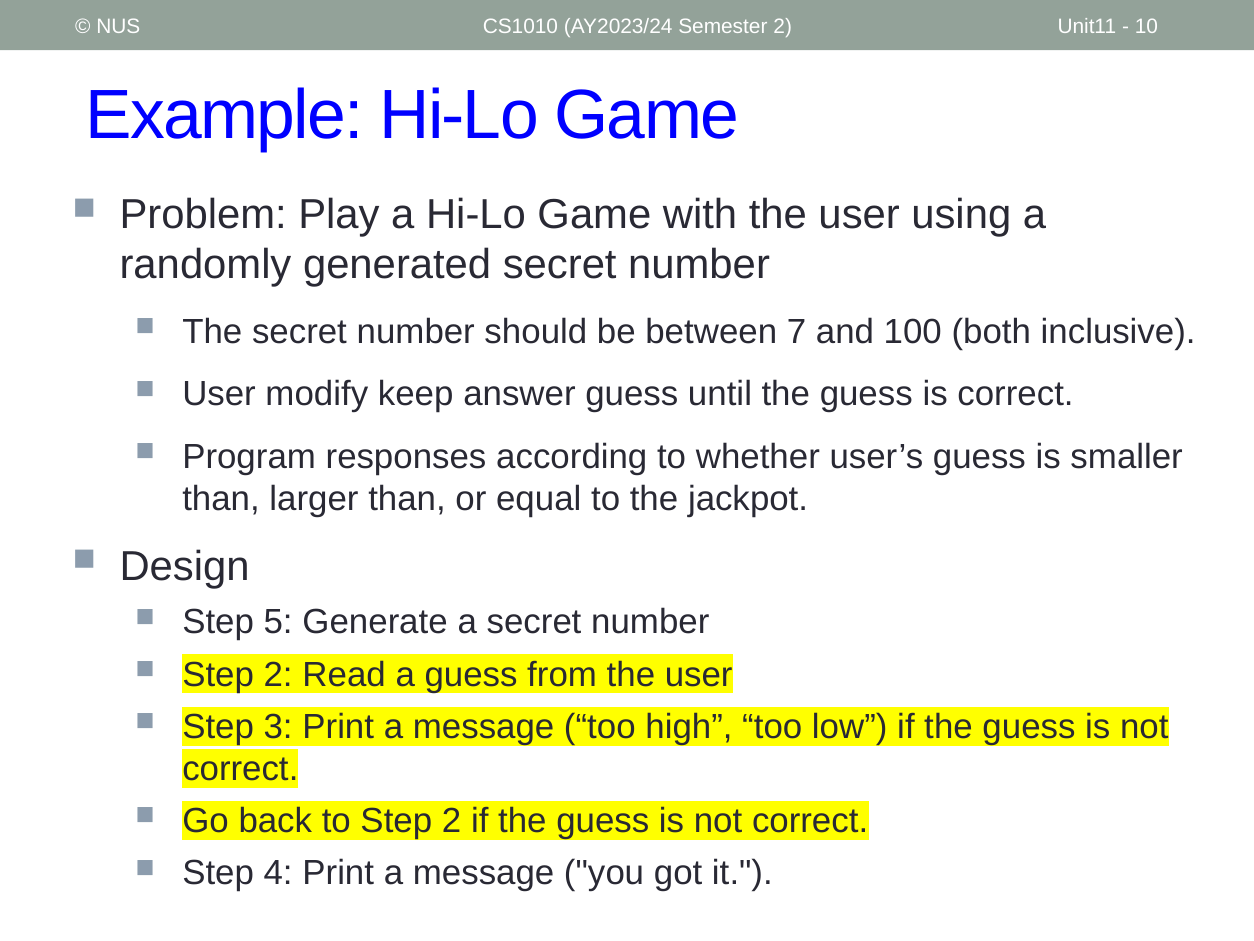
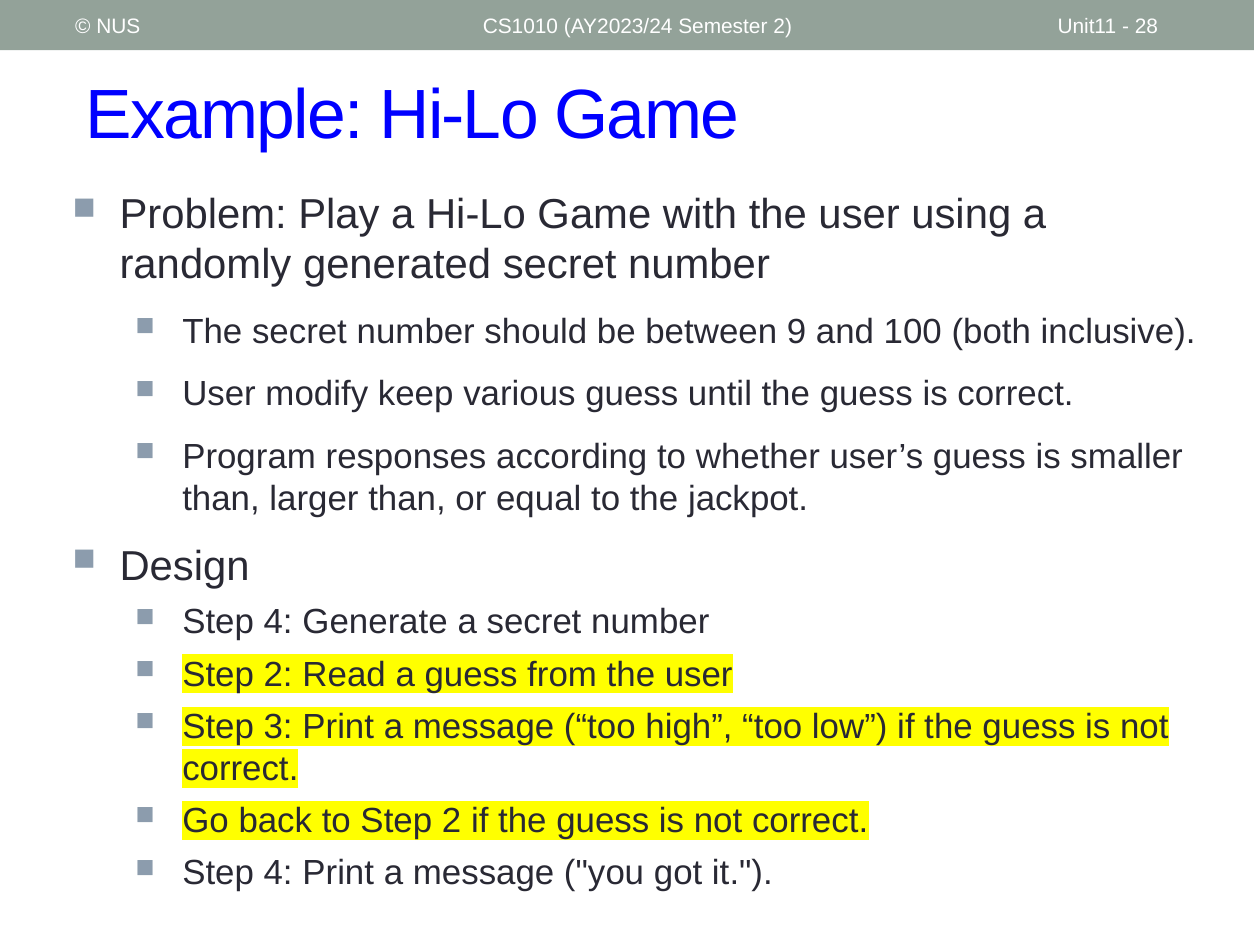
10: 10 -> 28 (1146, 26)
7: 7 -> 9 (797, 331)
answer: answer -> various (519, 394)
5: 5 -> 4 (278, 622)
